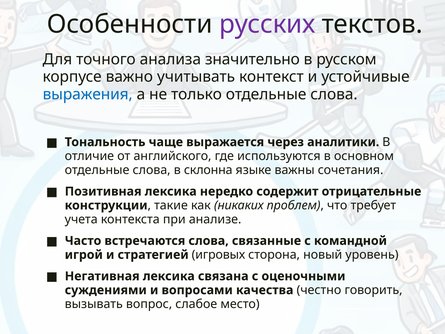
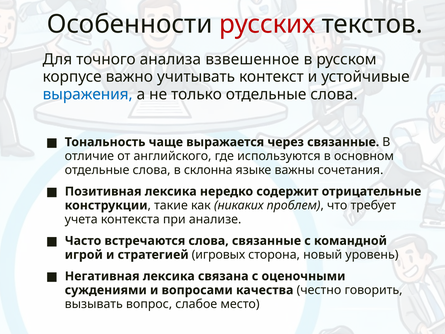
русских colour: purple -> red (267, 24)
значительно: значительно -> взвешенное (252, 59)
через аналитики: аналитики -> связанные (343, 142)
